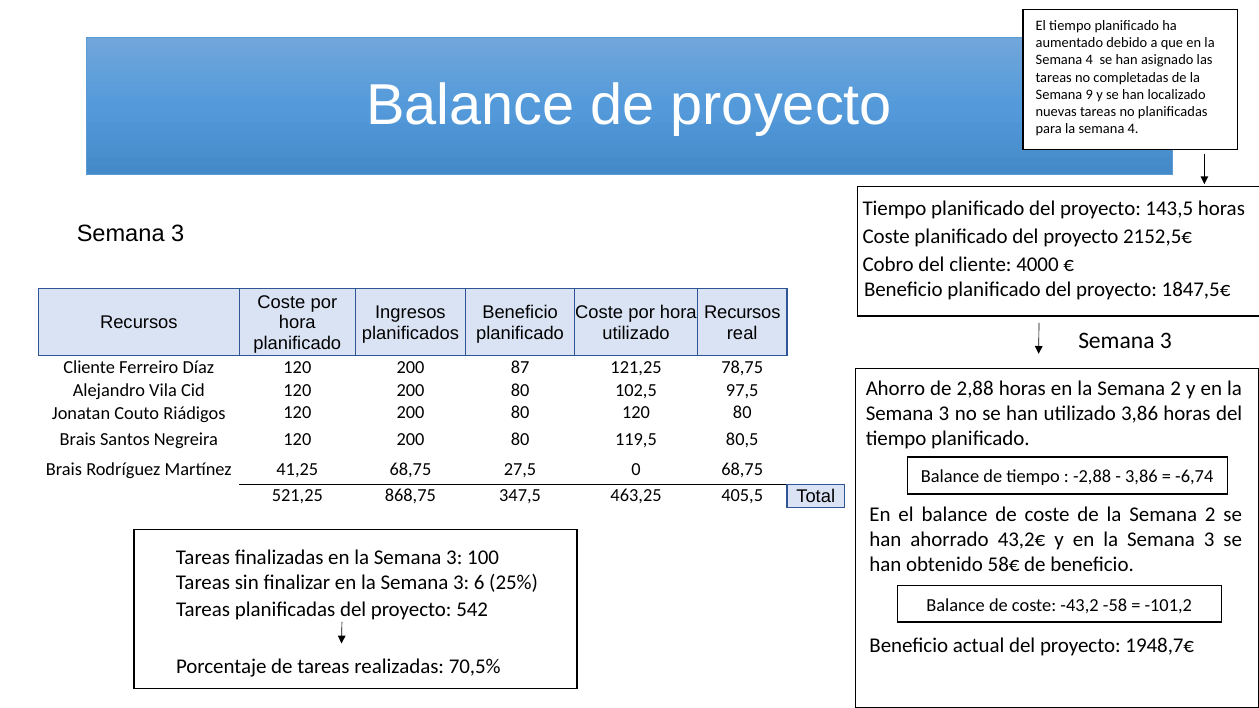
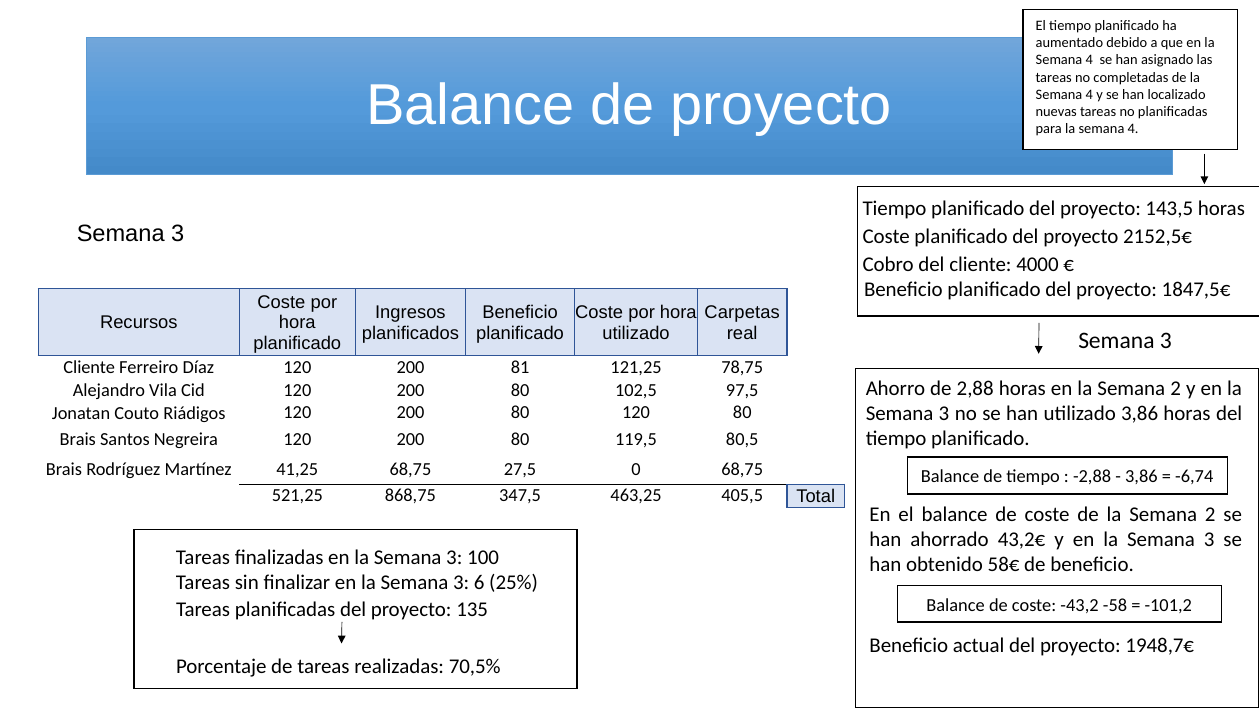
9: 9 -> 4 (1089, 95)
Recursos: Recursos -> Carpetas (742, 313)
87: 87 -> 81 (520, 367)
542: 542 -> 135 (472, 609)
